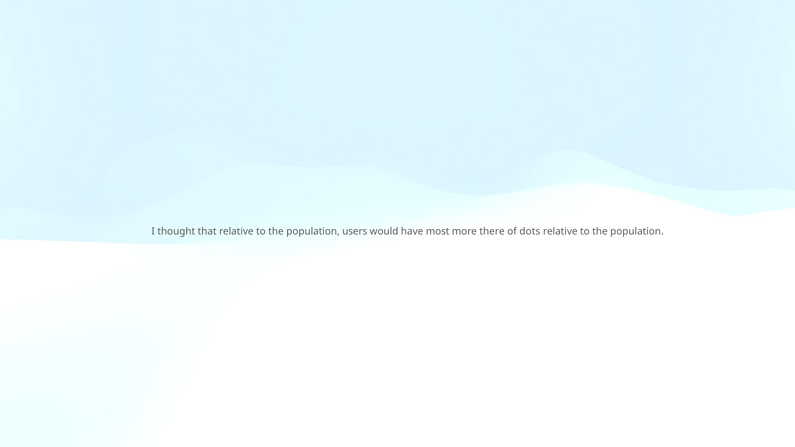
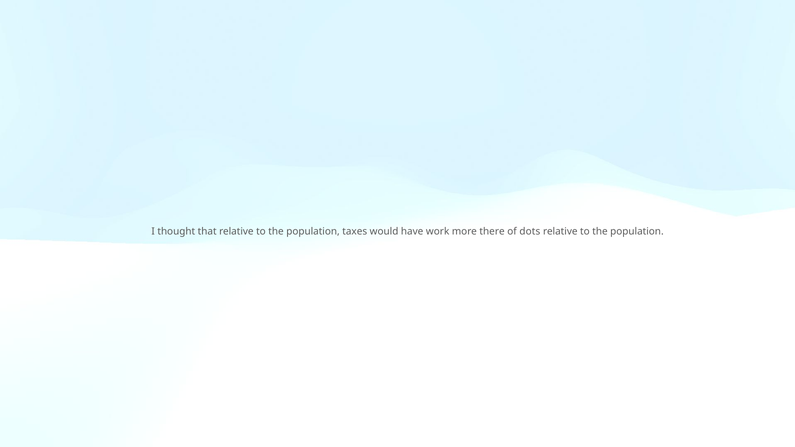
users: users -> taxes (355, 231)
most: most -> work (438, 231)
